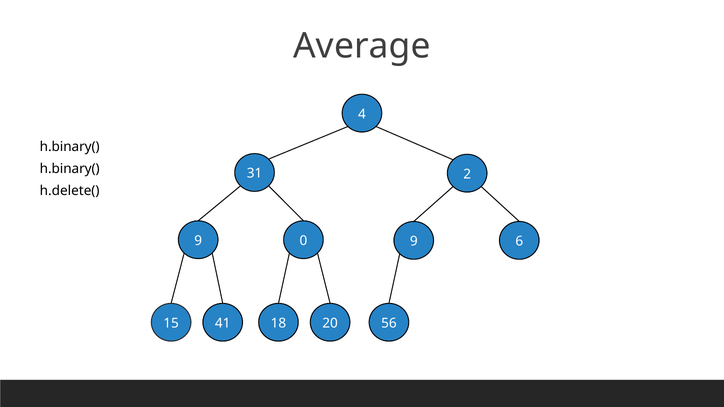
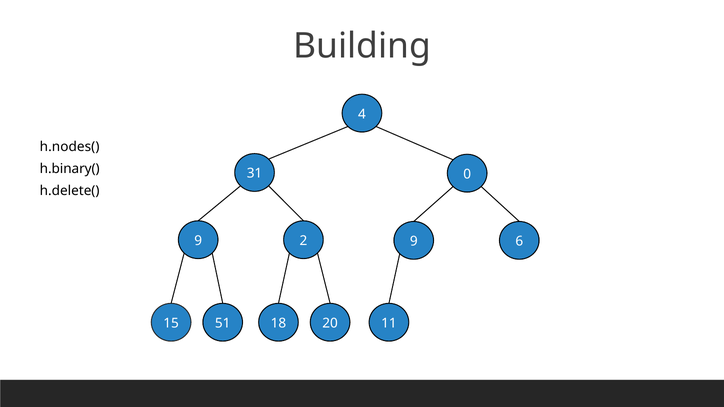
Average: Average -> Building (362, 46)
h.binary(: h.binary( -> h.nodes( (70, 147)
2: 2 -> 0 (467, 174)
0: 0 -> 2 (303, 241)
41: 41 -> 51 (223, 323)
56: 56 -> 11 (389, 323)
